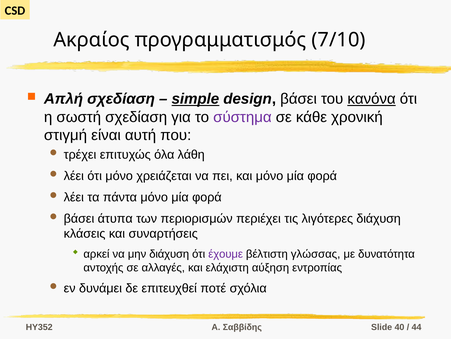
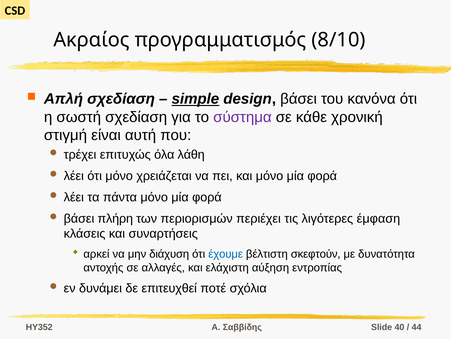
7/10: 7/10 -> 8/10 (339, 40)
κανόνα underline: present -> none (372, 99)
άτυπα: άτυπα -> πλήρη (115, 218)
λιγότερες διάχυση: διάχυση -> έμφαση (378, 218)
έχουμε colour: purple -> blue (226, 254)
γλώσσας: γλώσσας -> σκεφτούν (316, 254)
